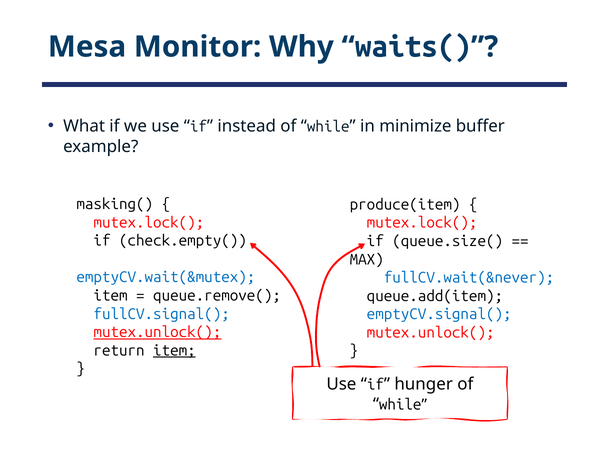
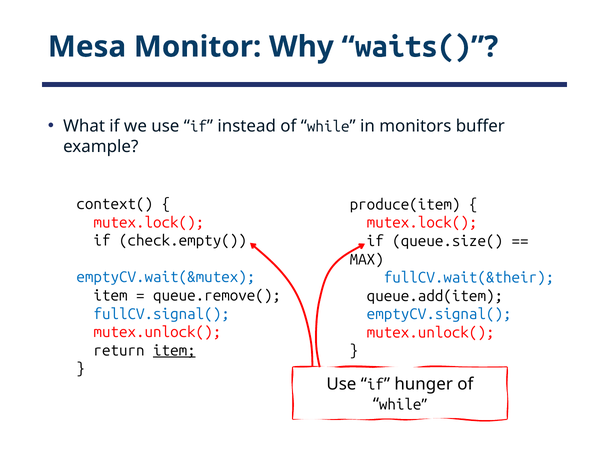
minimize: minimize -> monitors (415, 126)
masking(: masking( -> context( (115, 204)
fullCV.wait(&never: fullCV.wait(&never -> fullCV.wait(&their (469, 278)
mutex.unlock( underline: present -> none (157, 332)
